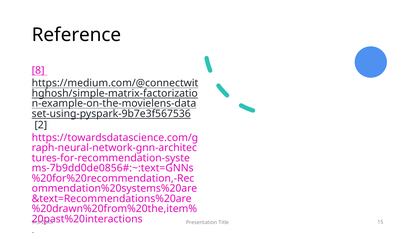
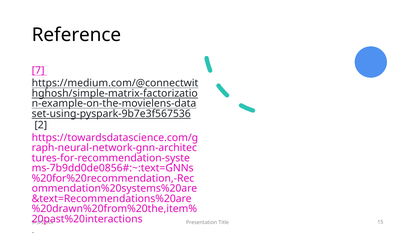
8: 8 -> 7 (38, 71)
